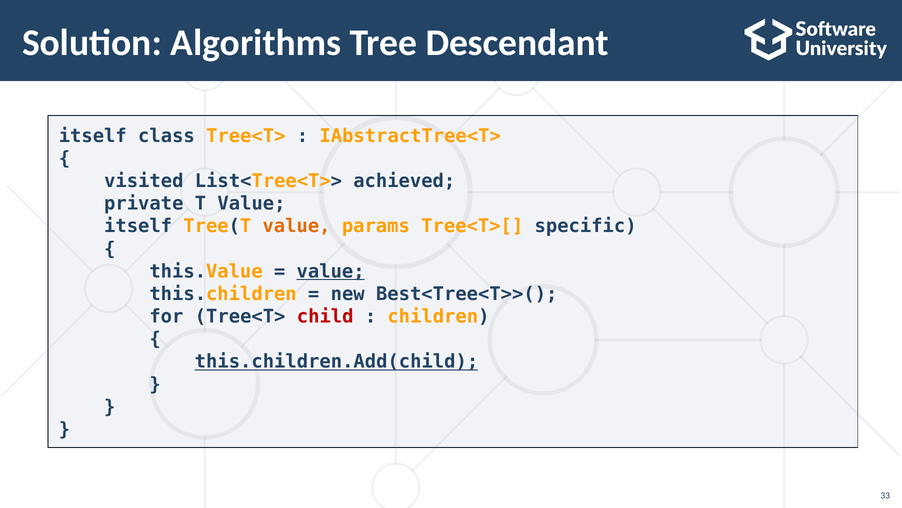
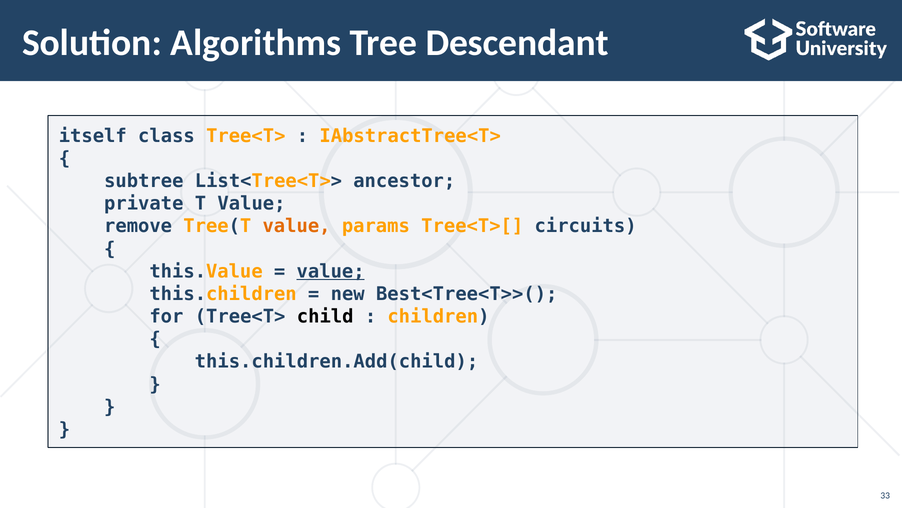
visited: visited -> subtree (144, 181)
achieved: achieved -> ancestor (404, 181)
itself: itself -> remove (138, 226)
specific: specific -> circuits (586, 226)
child colour: red -> black (325, 316)
this.children.Add(child underline: present -> none (336, 361)
